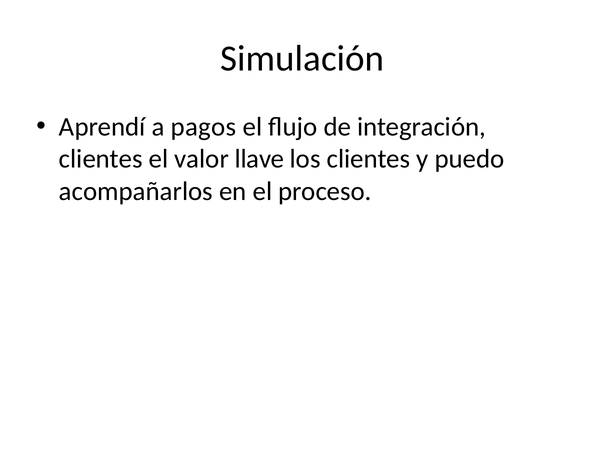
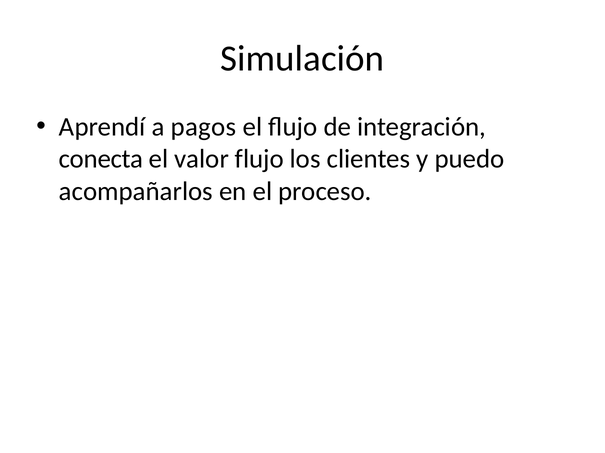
clientes: clientes -> conecta (101, 159)
valor llave: llave -> flujo (259, 159)
